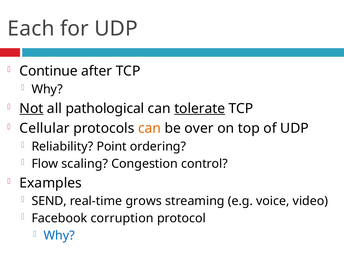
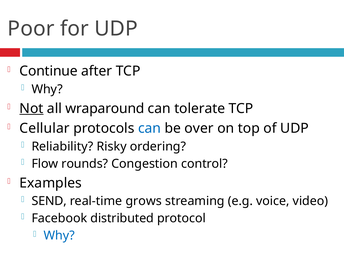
Each: Each -> Poor (31, 29)
pathological: pathological -> wraparound (105, 108)
tolerate underline: present -> none (200, 108)
can colour: orange -> blue (149, 128)
Point: Point -> Risky (112, 146)
scaling: scaling -> rounds (85, 164)
corruption: corruption -> distributed (122, 218)
